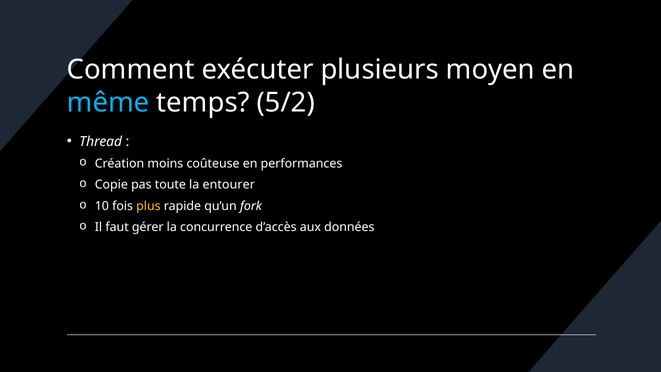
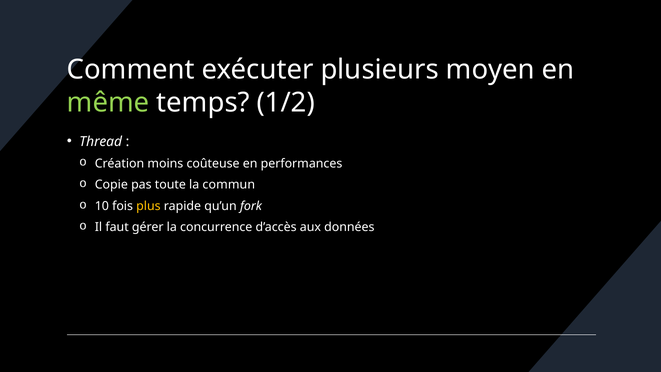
même colour: light blue -> light green (108, 103)
5/2: 5/2 -> 1/2 (286, 103)
entourer: entourer -> commun (229, 185)
